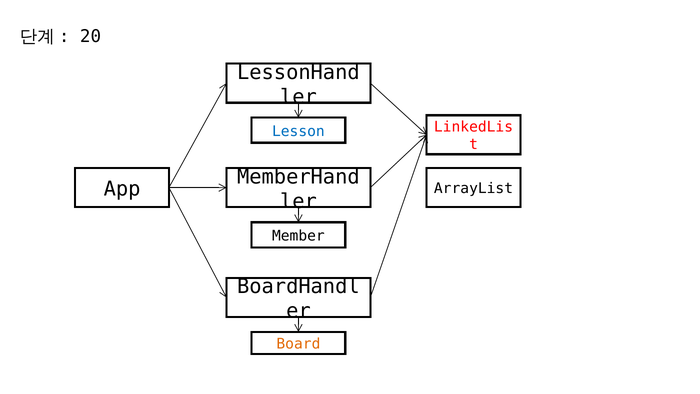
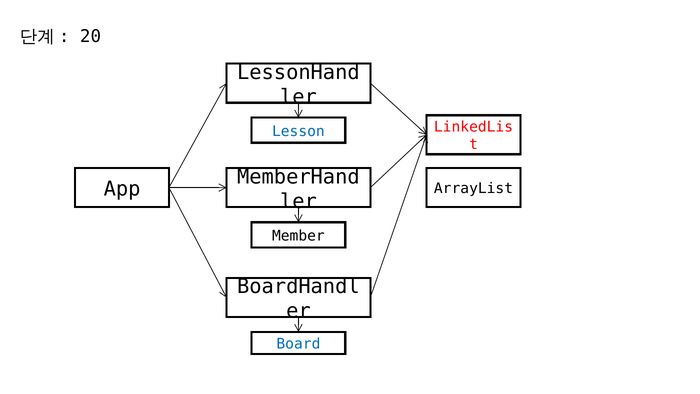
Board colour: orange -> blue (298, 344)
